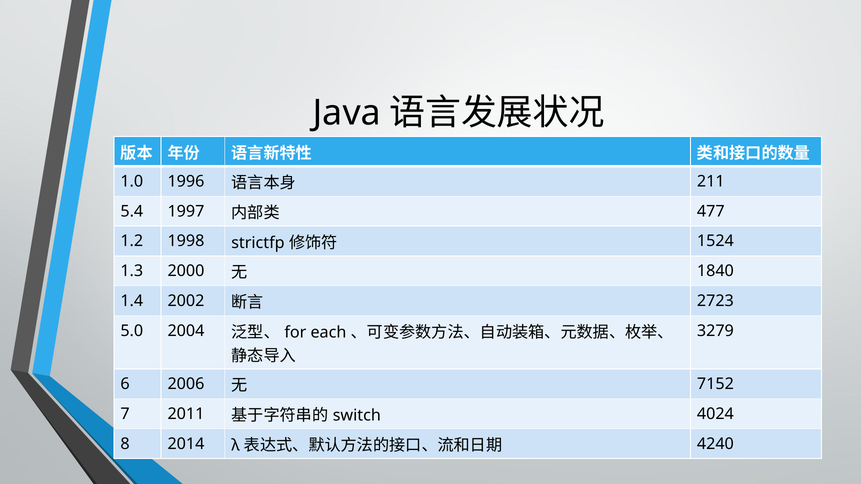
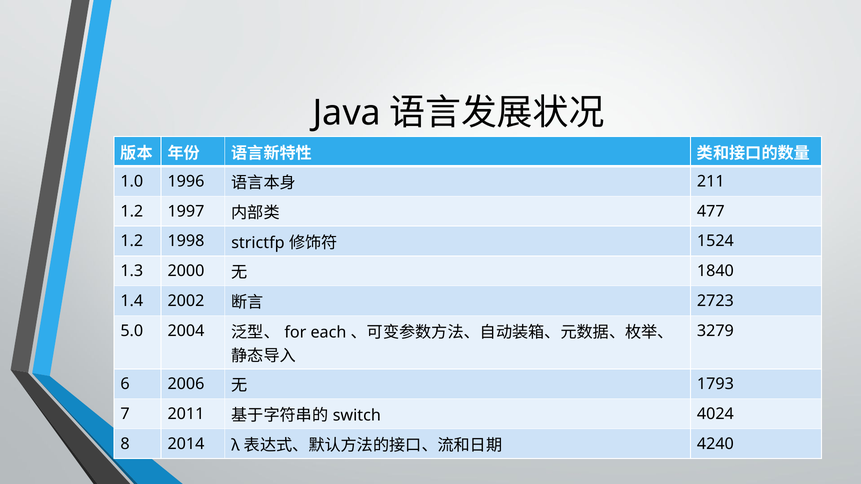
5.4: 5.4 -> 1.2 (132, 211)
7152: 7152 -> 1793 (715, 384)
